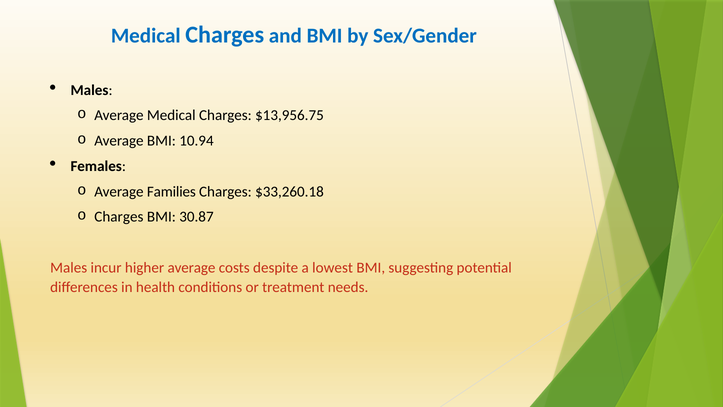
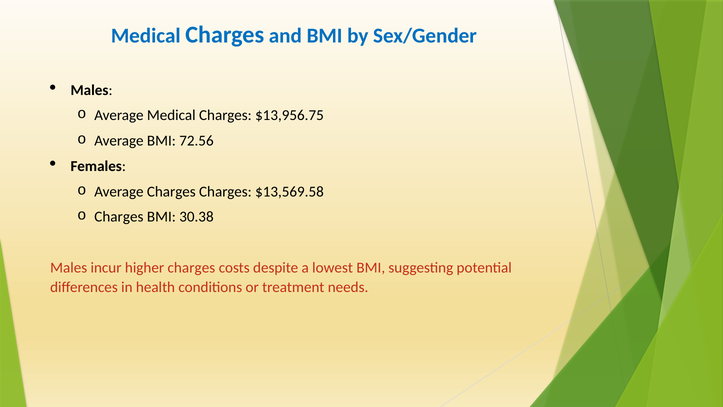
10.94: 10.94 -> 72.56 (196, 141)
Average Families: Families -> Charges (171, 191)
$33,260.18: $33,260.18 -> $13,569.58 (289, 191)
30.87: 30.87 -> 30.38 (196, 217)
higher average: average -> charges (191, 268)
